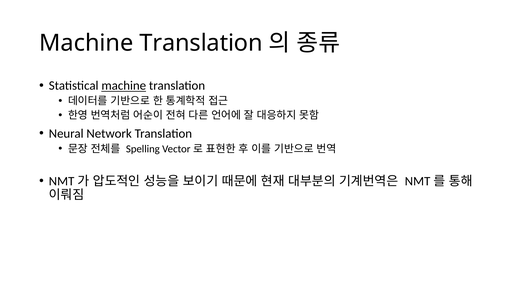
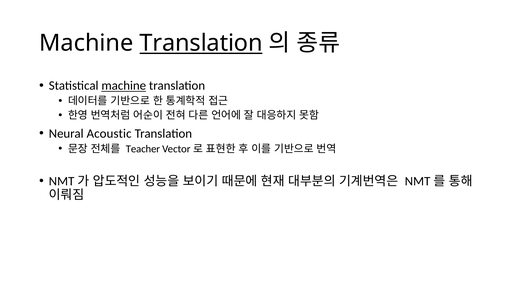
Translation underline: none -> present (201, 43)
Network: Network -> Acoustic (109, 133)
Spelling: Spelling -> Teacher (143, 149)
